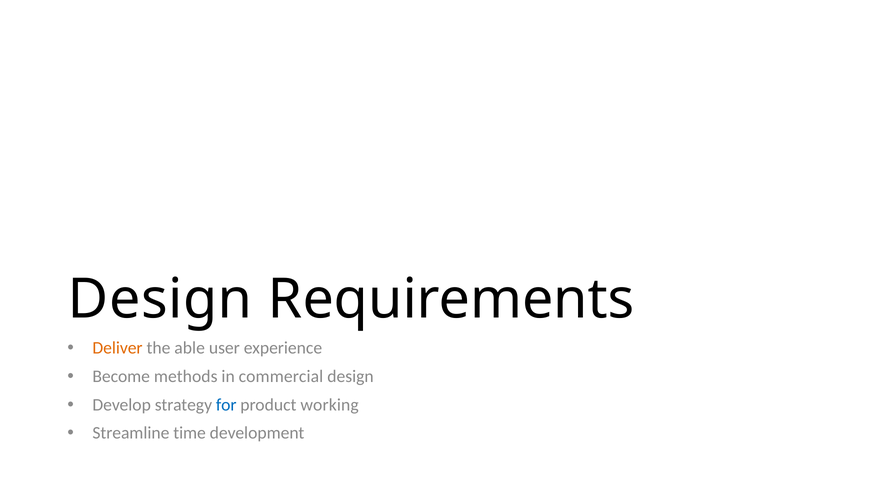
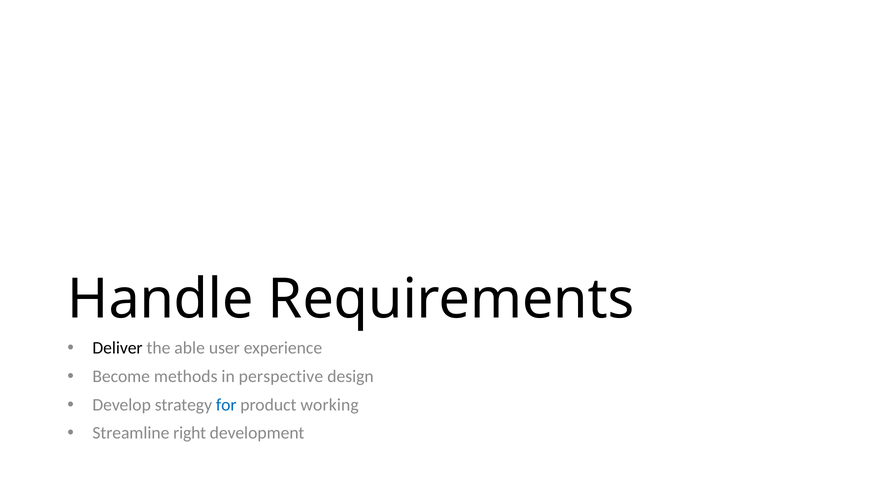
Design: Design -> Handle (161, 299)
Deliver colour: orange -> black (118, 348)
commercial: commercial -> perspective (281, 376)
time: time -> right (190, 433)
